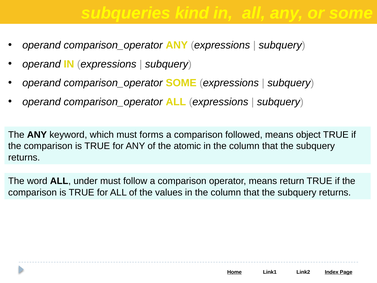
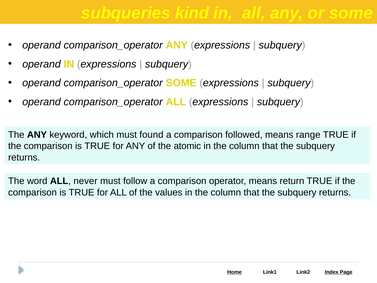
forms: forms -> found (151, 135)
object: object -> range (308, 135)
under: under -> never (85, 181)
